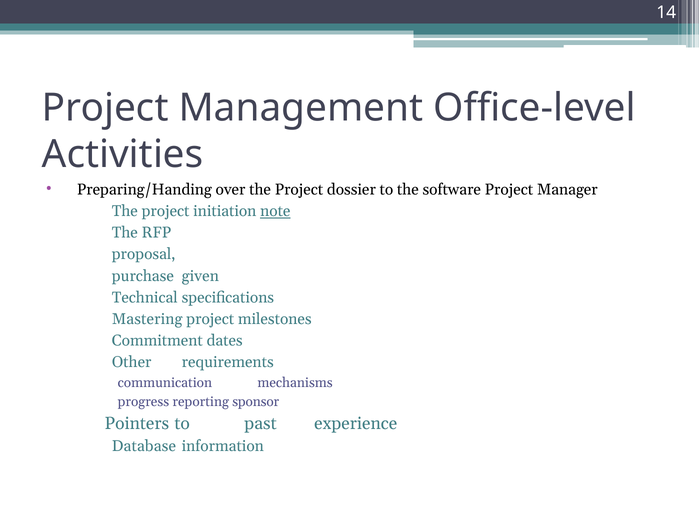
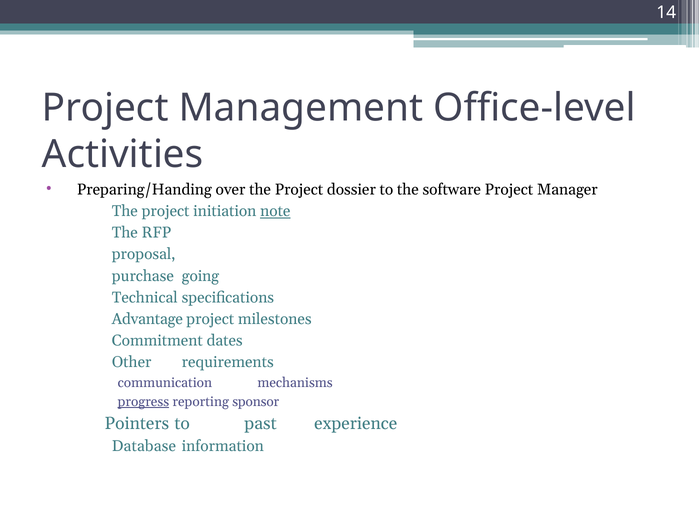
given: given -> going (200, 276)
Mastering: Mastering -> Advantage (147, 319)
progress underline: none -> present (143, 401)
